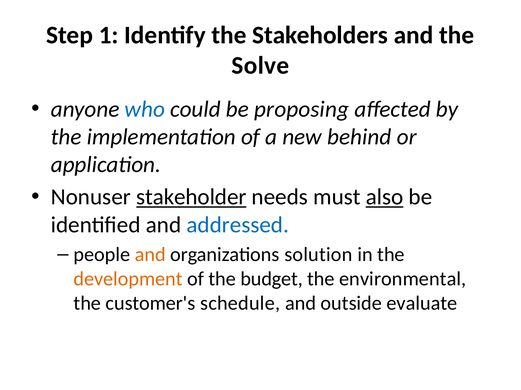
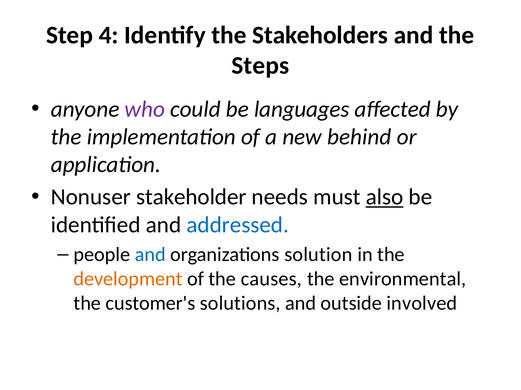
1: 1 -> 4 (109, 35)
Solve: Solve -> Steps (260, 66)
who colour: blue -> purple (145, 109)
proposing: proposing -> languages (302, 109)
stakeholder underline: present -> none (191, 197)
and colour: orange -> blue (150, 255)
budget: budget -> causes (271, 279)
schedule: schedule -> solutions (240, 304)
evaluate: evaluate -> involved (422, 304)
